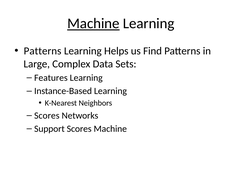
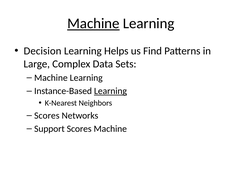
Patterns: Patterns -> Decision (43, 51)
Features: Features -> Machine (51, 78)
Learning underline: none -> present (110, 91)
